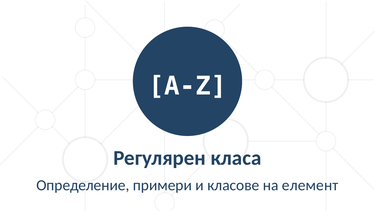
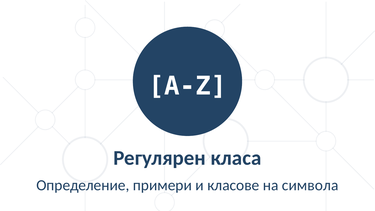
елемент: елемент -> символа (310, 185)
